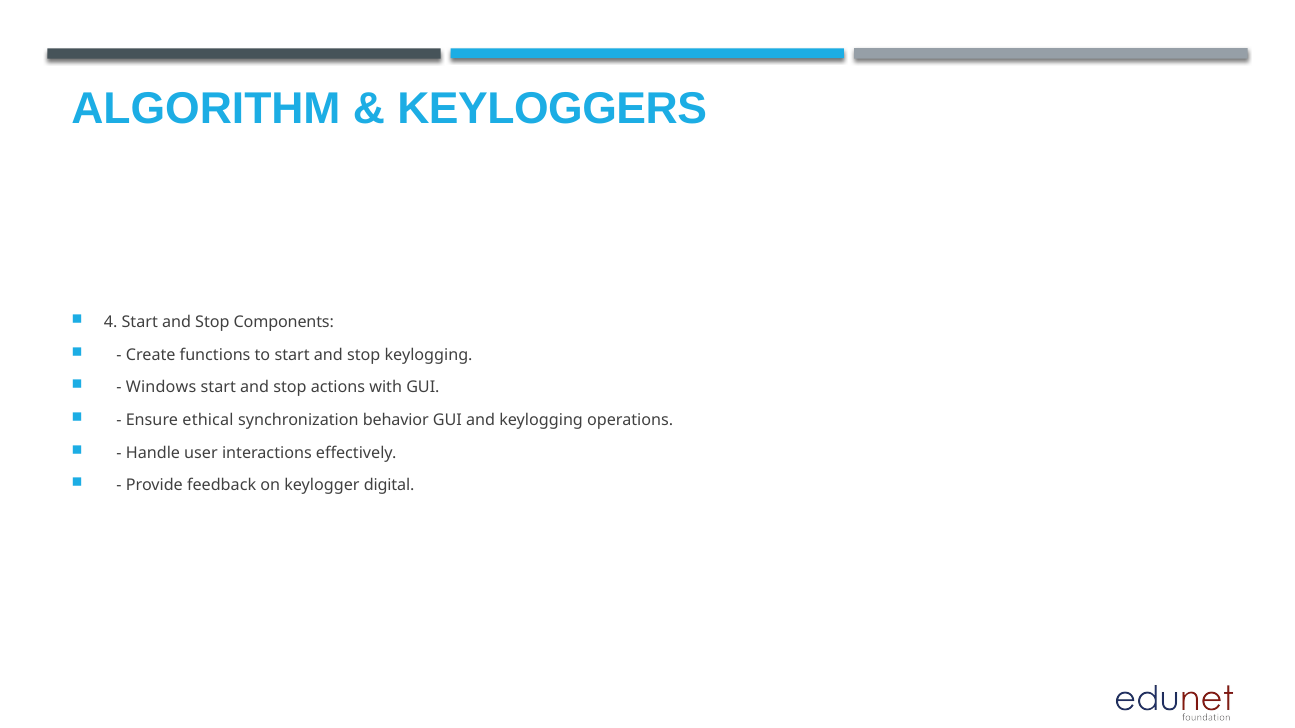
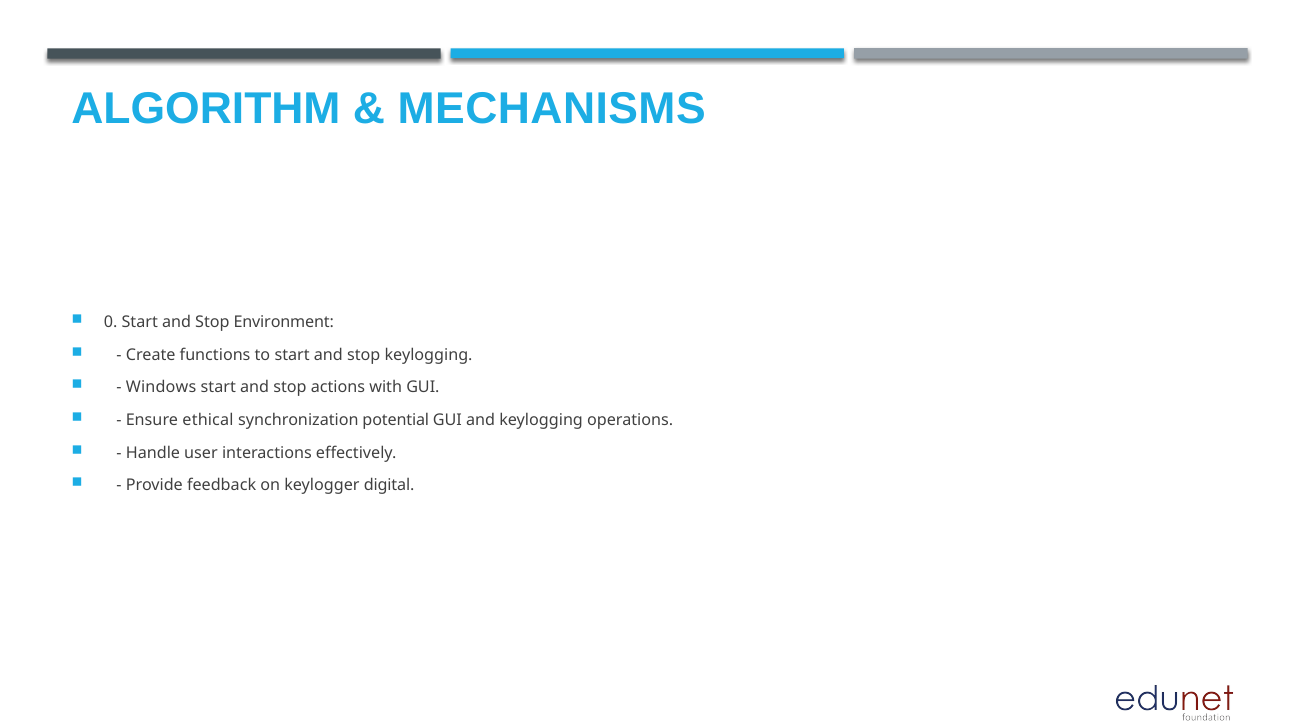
KEYLOGGERS: KEYLOGGERS -> MECHANISMS (552, 109)
4: 4 -> 0 (111, 322)
Components: Components -> Environment (284, 322)
behavior: behavior -> potential (396, 420)
